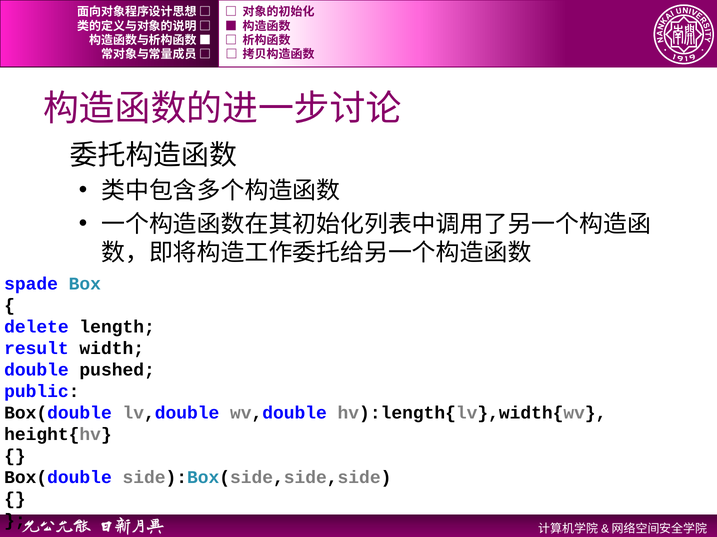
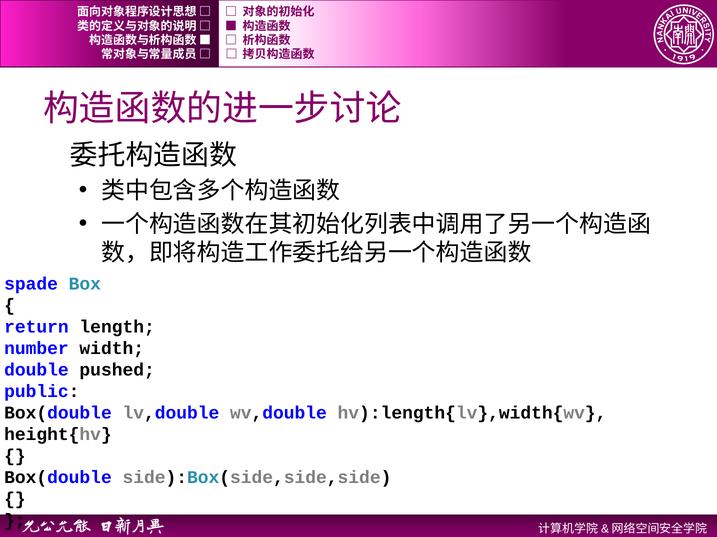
delete: delete -> return (36, 327)
result: result -> number (36, 349)
